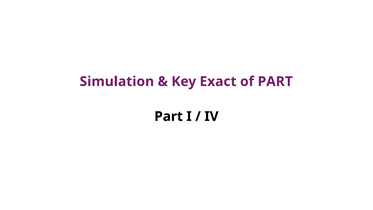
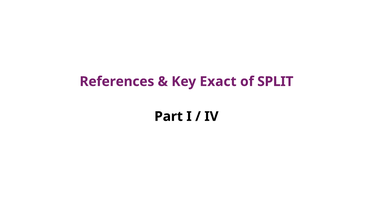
Simulation: Simulation -> References (117, 81)
of PART: PART -> SPLIT (275, 81)
